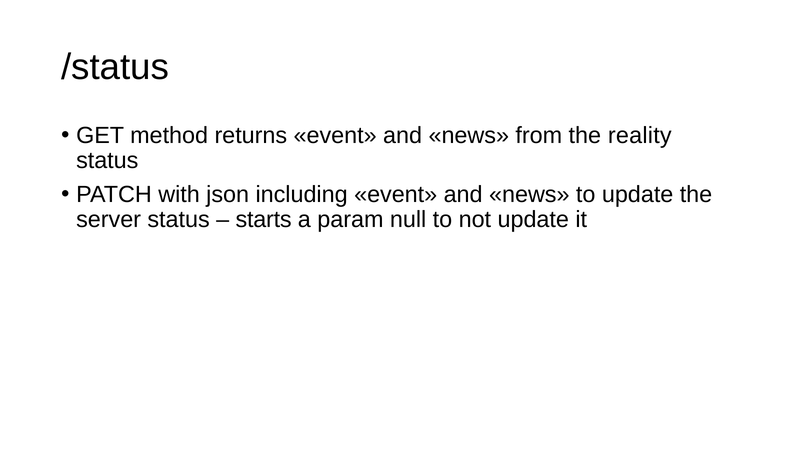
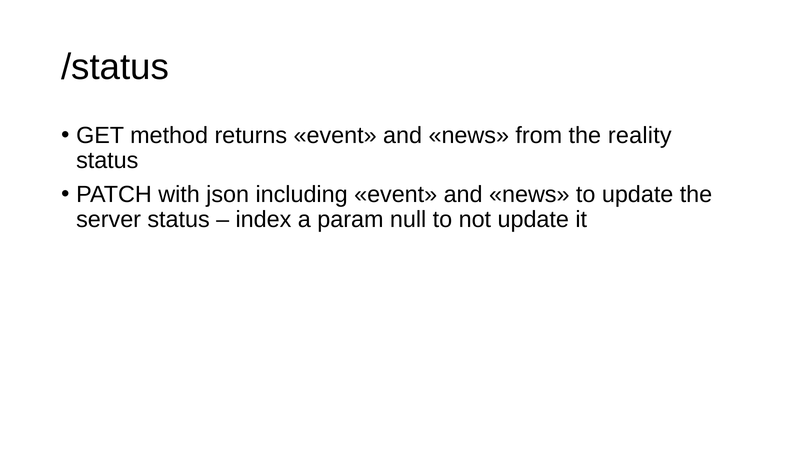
starts: starts -> index (263, 220)
